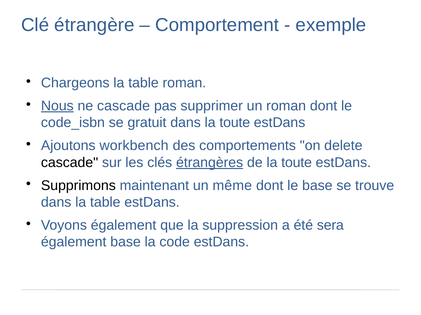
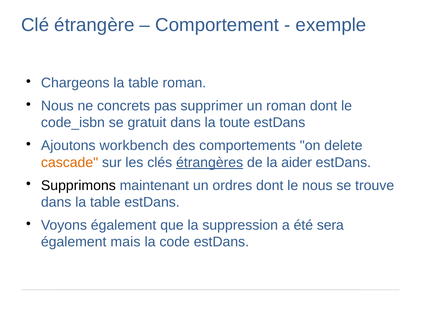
Nous underline: present -> none (57, 106)
ne cascade: cascade -> concrets (124, 106)
cascade colour: black -> orange (70, 163)
de la toute: toute -> aider (297, 163)
même: même -> ordres (232, 186)
le base: base -> nous (317, 186)
également base: base -> mais (125, 243)
